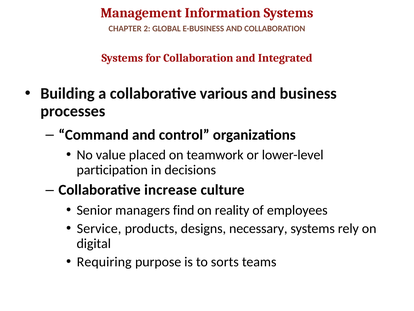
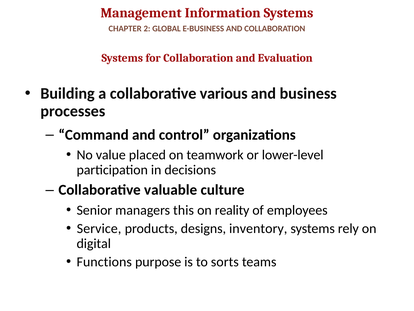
Integrated: Integrated -> Evaluation (285, 58)
increase: increase -> valuable (171, 190)
find: find -> this (184, 210)
necessary: necessary -> inventory (258, 228)
Requiring: Requiring -> Functions (104, 261)
